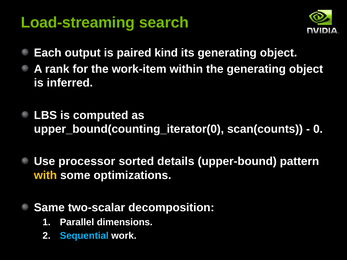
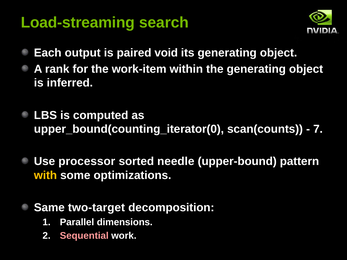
kind: kind -> void (166, 53)
0: 0 -> 7 (318, 129)
details: details -> needle (176, 162)
two-scalar: two-scalar -> two-target (96, 208)
Sequential colour: light blue -> pink (84, 236)
